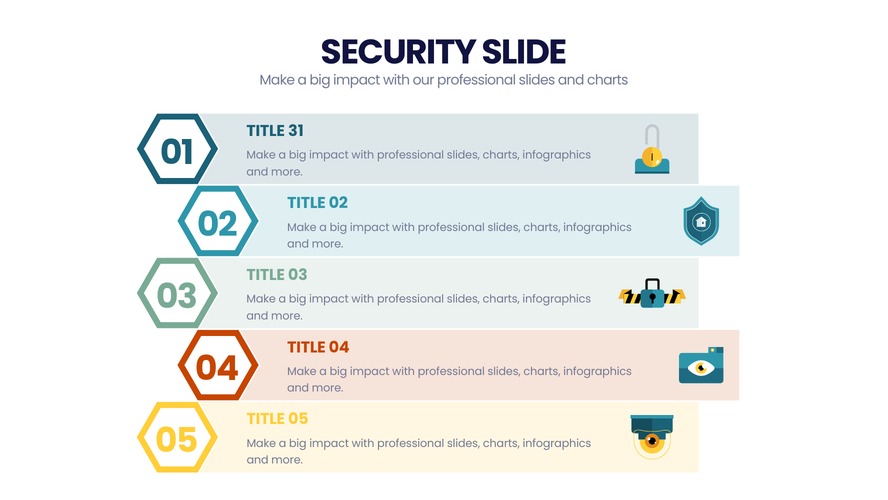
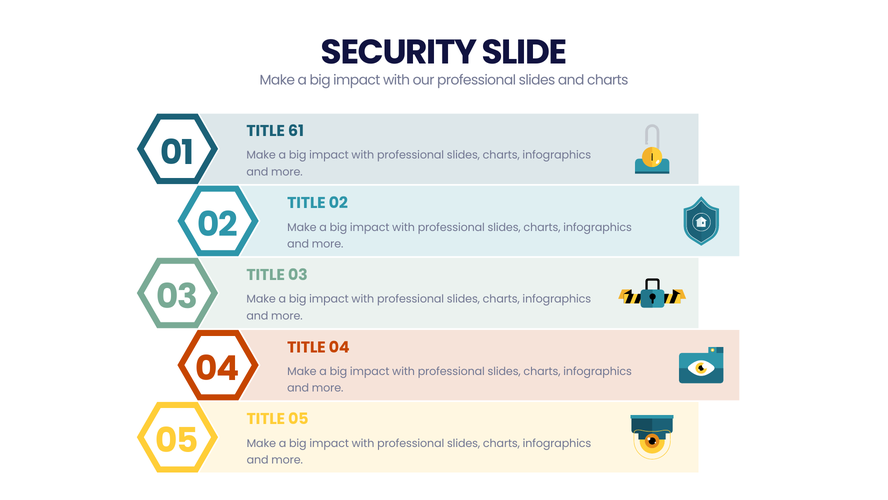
31: 31 -> 61 (296, 131)
